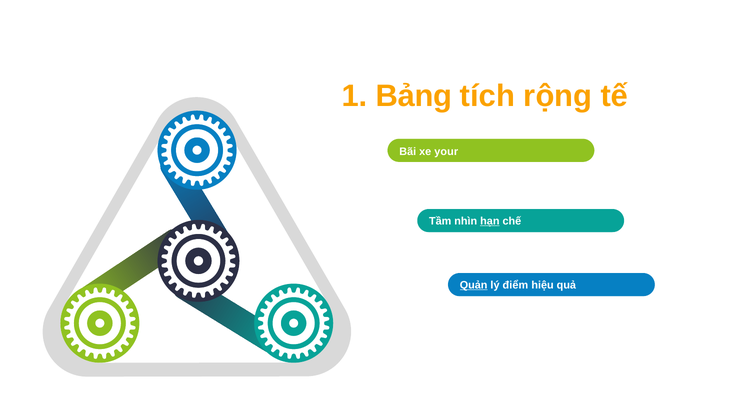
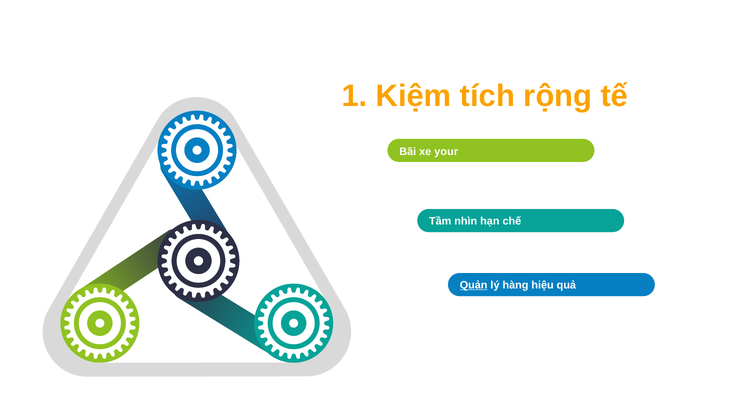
Bảng: Bảng -> Kiệm (414, 96)
hạn underline: present -> none (490, 221)
điểm: điểm -> hàng (515, 285)
